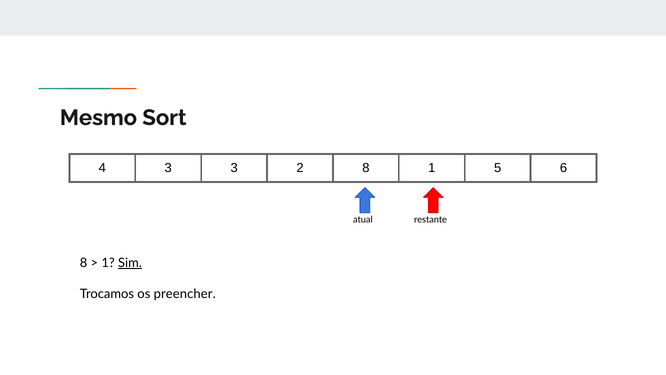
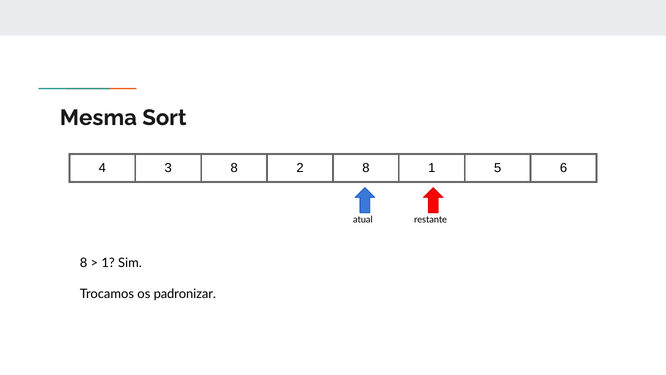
Mesmo: Mesmo -> Mesma (98, 118)
3 3: 3 -> 8 (234, 168)
Sim underline: present -> none (130, 263)
preencher: preencher -> padronizar (185, 294)
